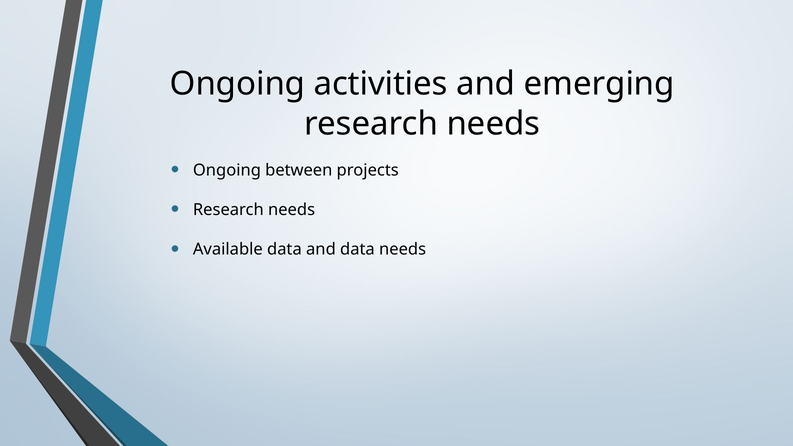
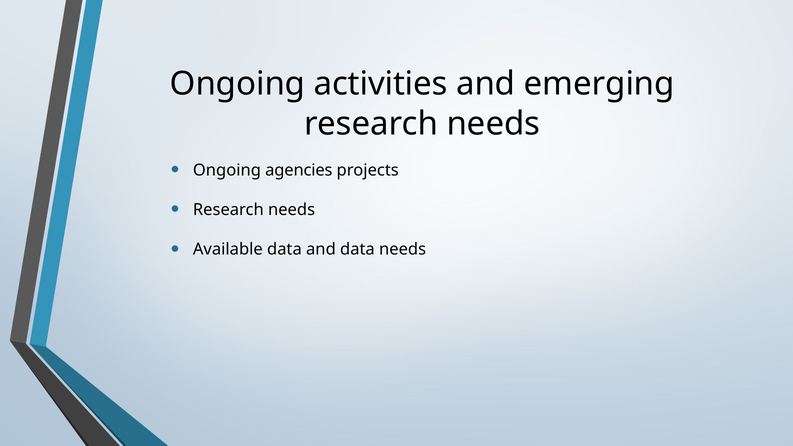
between: between -> agencies (299, 170)
